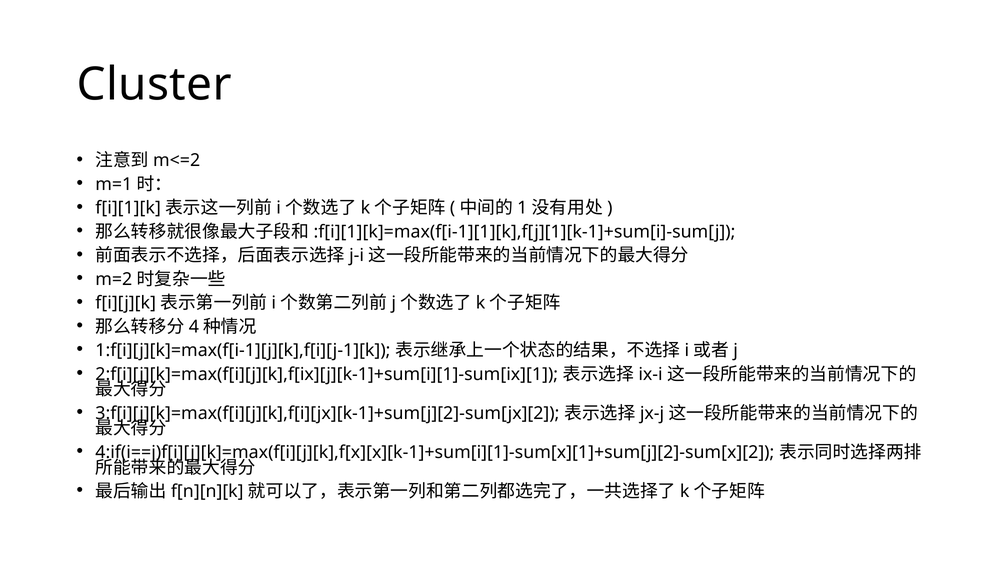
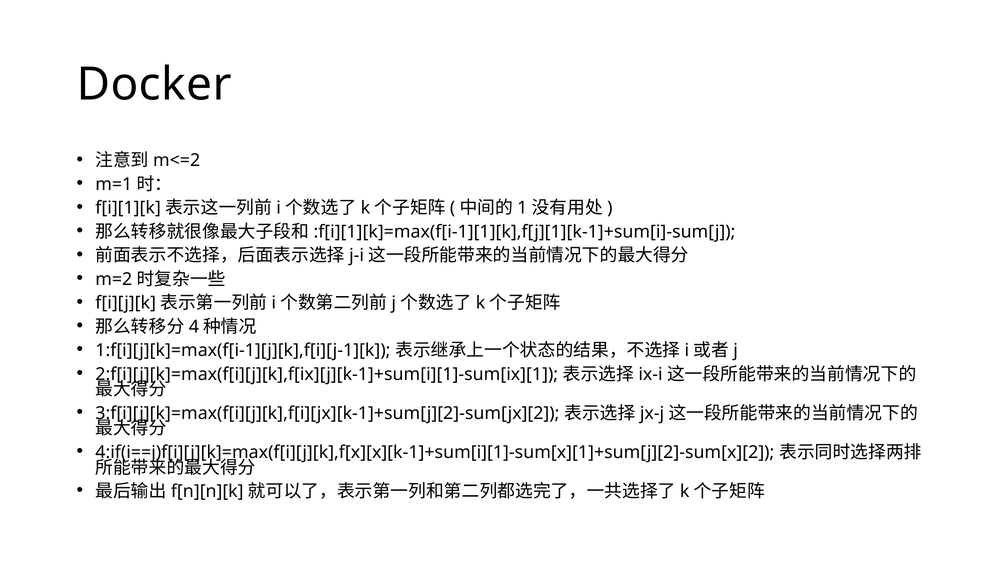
Cluster: Cluster -> Docker (154, 84)
